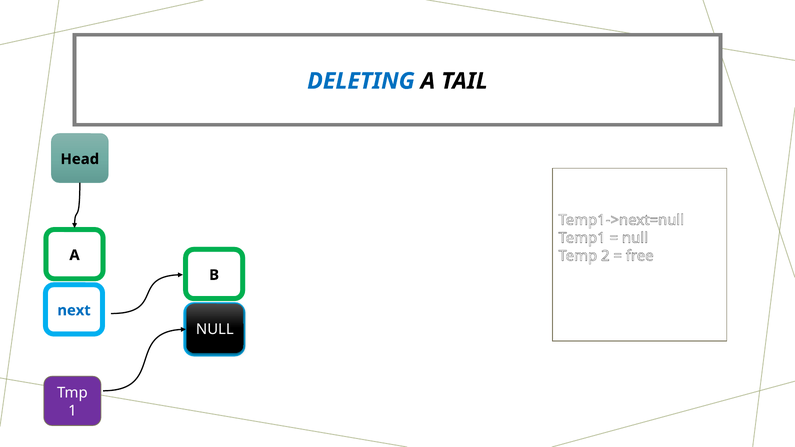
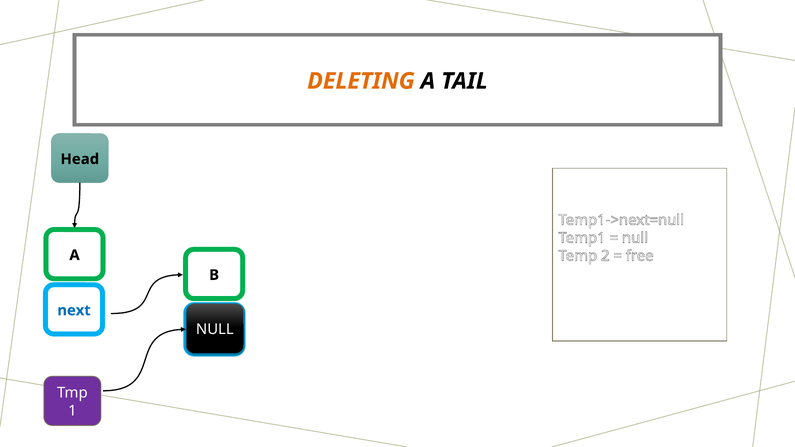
DELETING colour: blue -> orange (361, 81)
